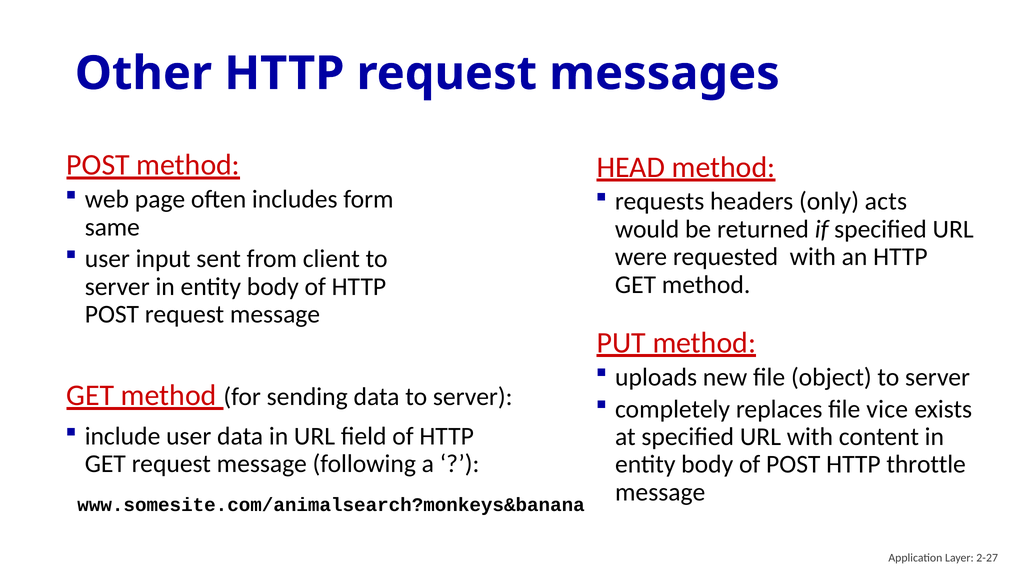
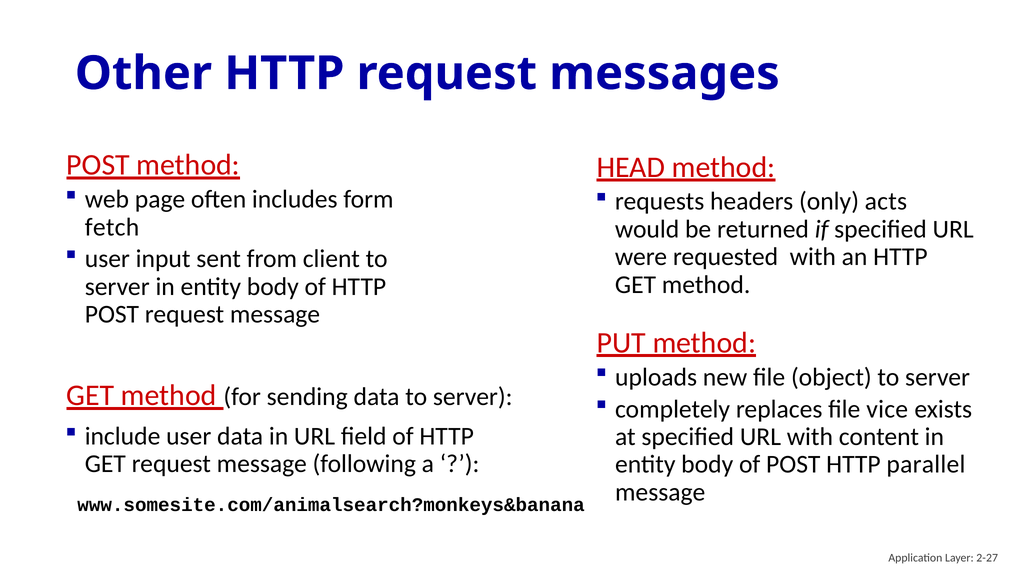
same: same -> fetch (112, 227)
throttle: throttle -> parallel (926, 464)
